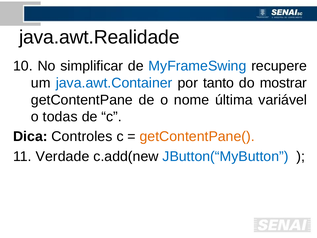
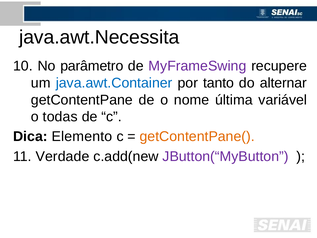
java.awt.Realidade: java.awt.Realidade -> java.awt.Necessita (99, 37)
simplificar: simplificar -> parâmetro (92, 66)
MyFrameSwing colour: blue -> purple (197, 66)
mostrar: mostrar -> alternar (283, 83)
Controles: Controles -> Elemento (82, 136)
JButton(“MyButton colour: blue -> purple (225, 156)
